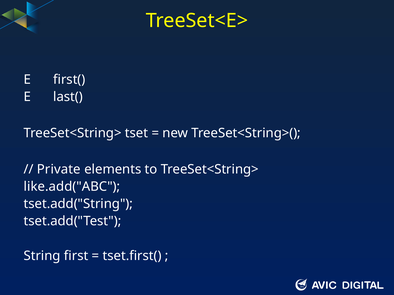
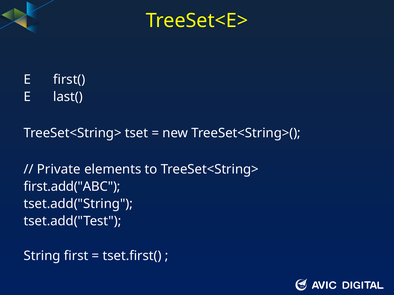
like.add("ABC: like.add("ABC -> first.add("ABC (72, 187)
